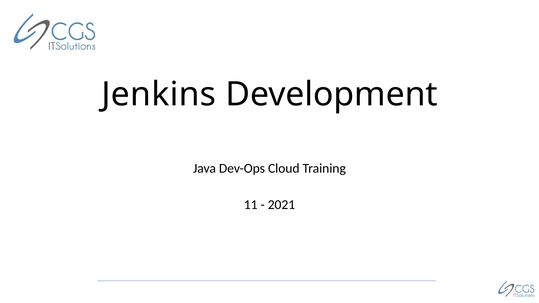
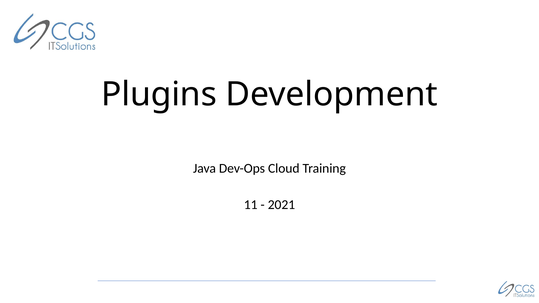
Jenkins: Jenkins -> Plugins (159, 94)
